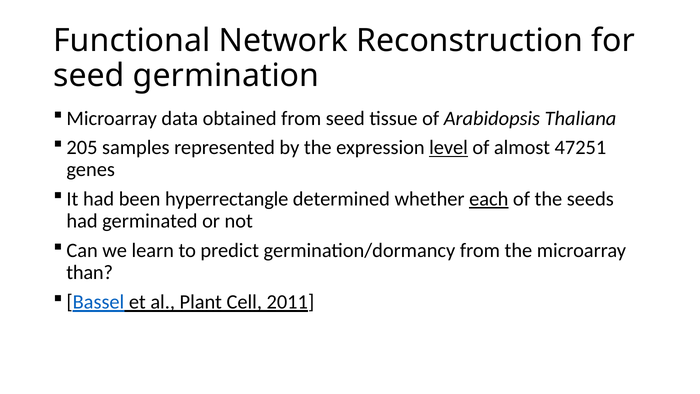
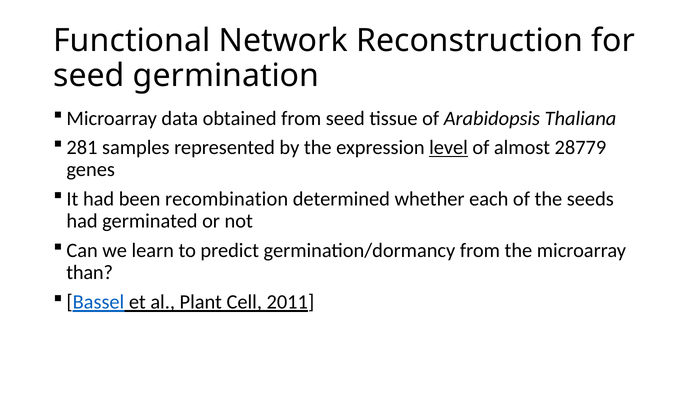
205: 205 -> 281 (82, 148)
47251: 47251 -> 28779 (580, 148)
hyperrectangle: hyperrectangle -> recombination (227, 199)
each underline: present -> none (489, 199)
